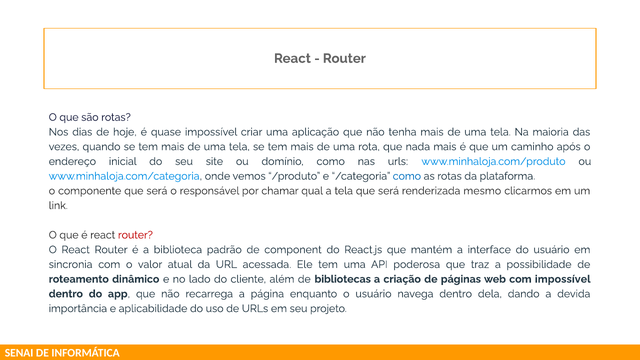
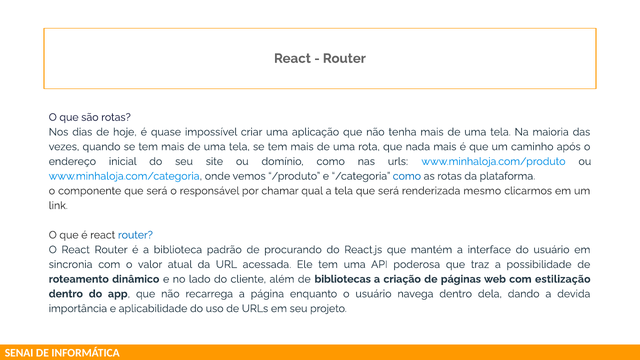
router colour: red -> blue (135, 235)
component: component -> procurando (293, 250)
com impossível: impossível -> estilização (563, 279)
